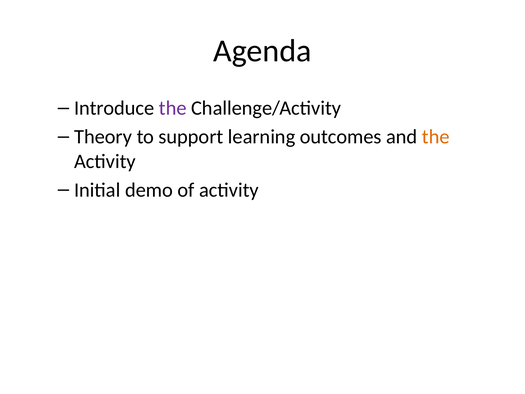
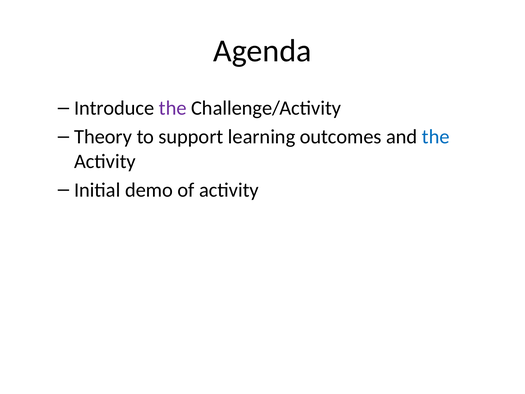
the colour: orange -> blue (436, 137)
